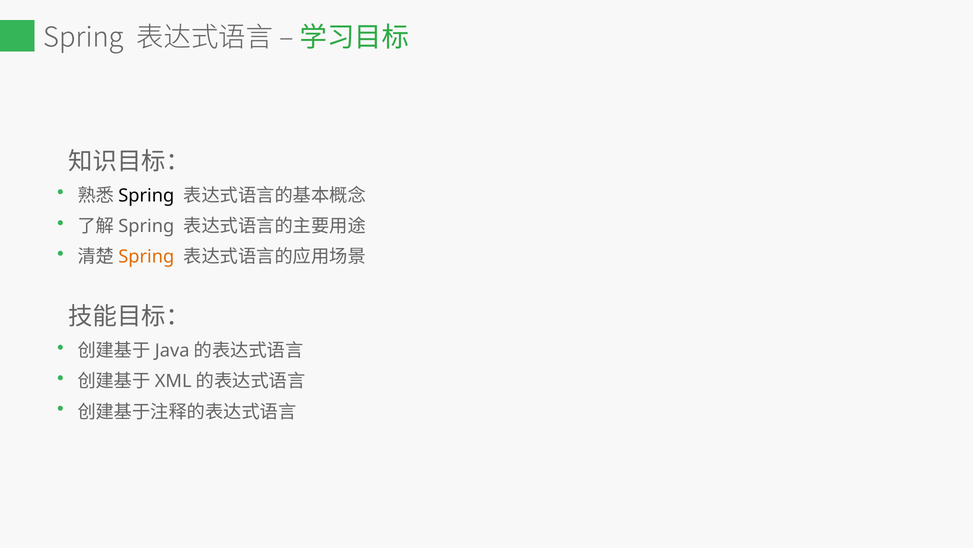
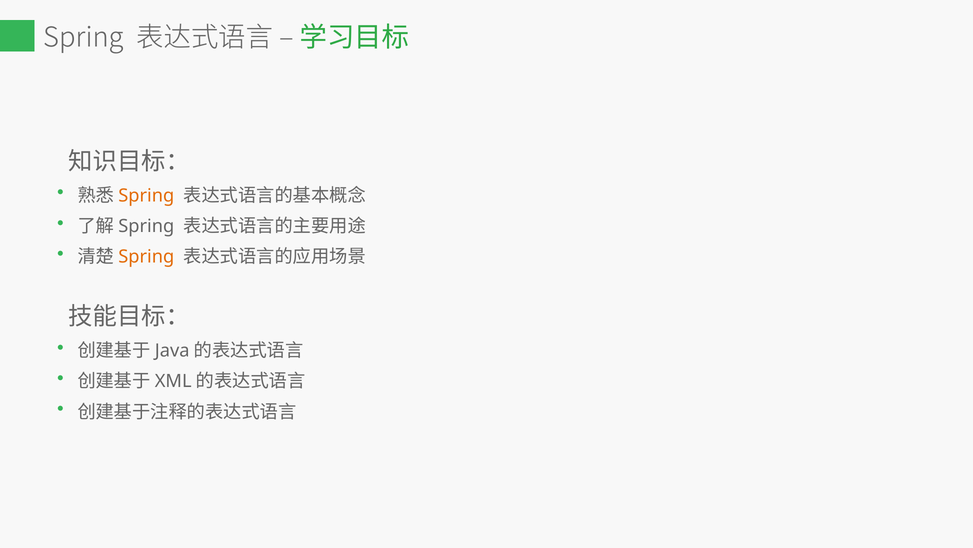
Spring colour: black -> orange (146, 195)
